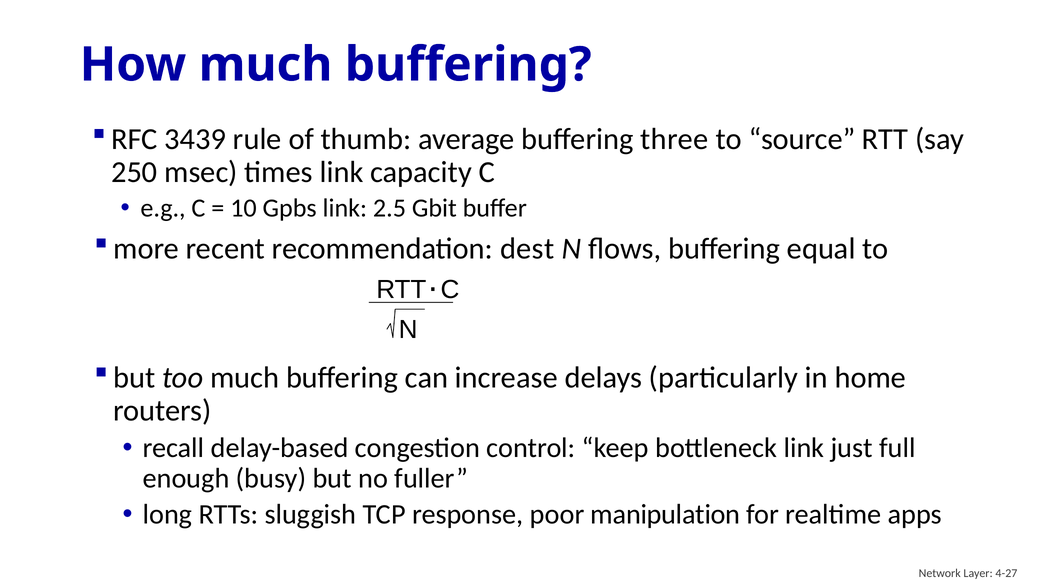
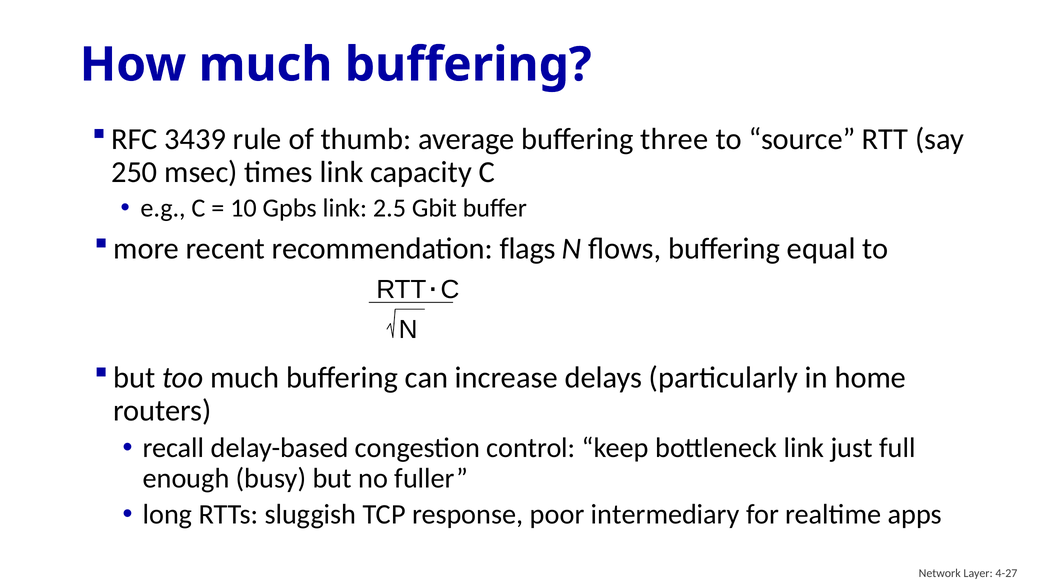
dest: dest -> flags (528, 248)
manipulation: manipulation -> intermediary (665, 514)
